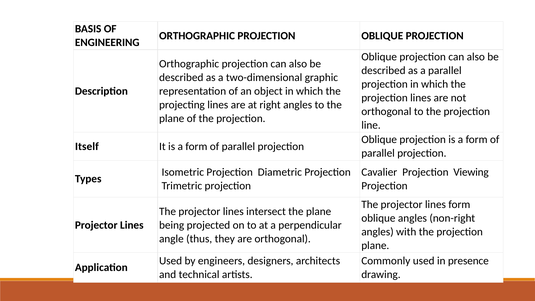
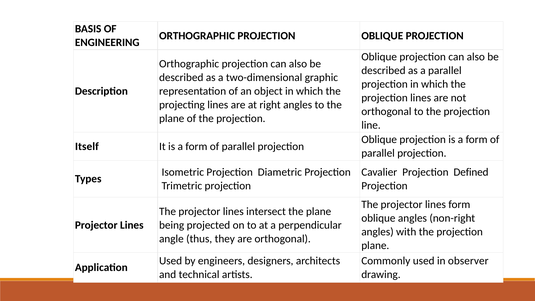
Viewing: Viewing -> Defined (471, 172)
presence: presence -> observer (468, 261)
